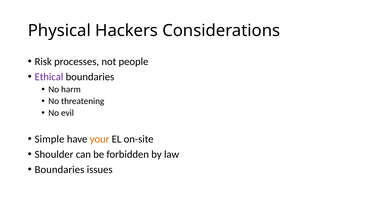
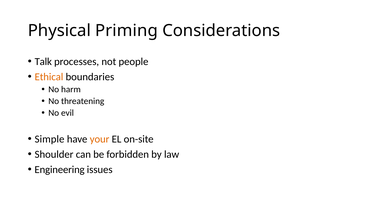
Hackers: Hackers -> Priming (126, 31)
Risk: Risk -> Talk (43, 62)
Ethical colour: purple -> orange (49, 77)
Boundaries: Boundaries -> Engineering (60, 170)
